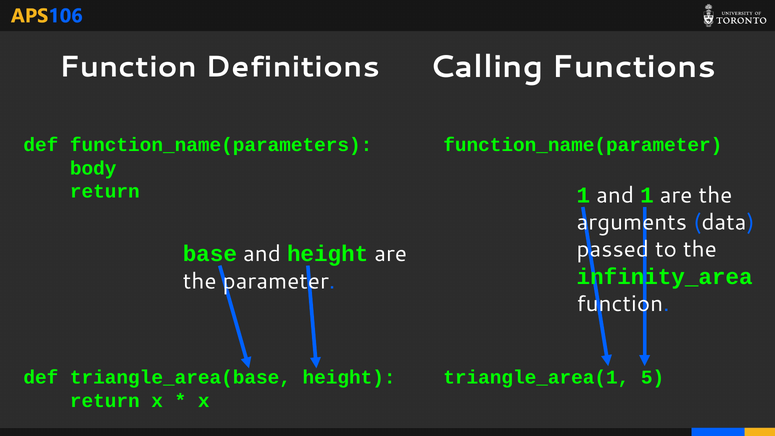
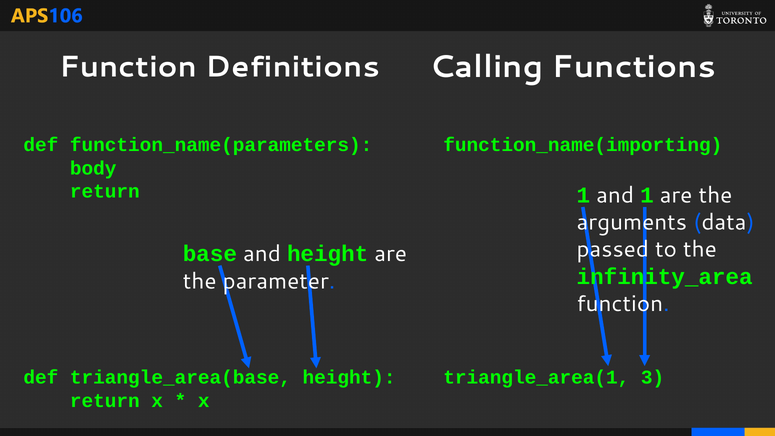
function_name(parameter: function_name(parameter -> function_name(importing (583, 145)
5: 5 -> 3 (653, 378)
